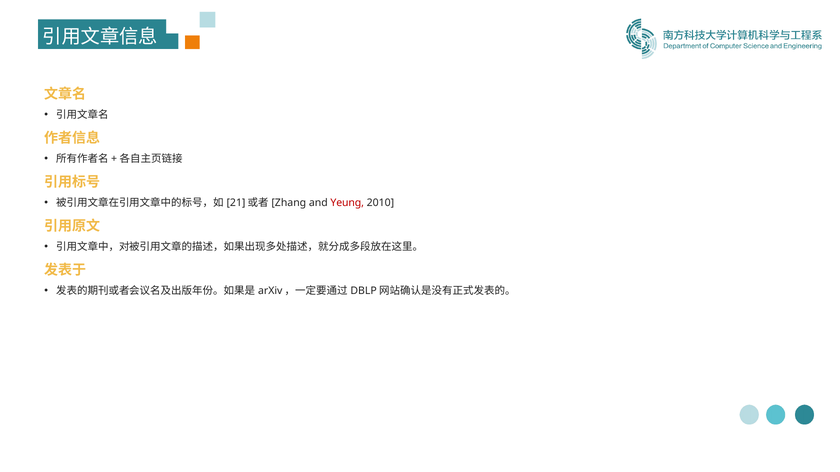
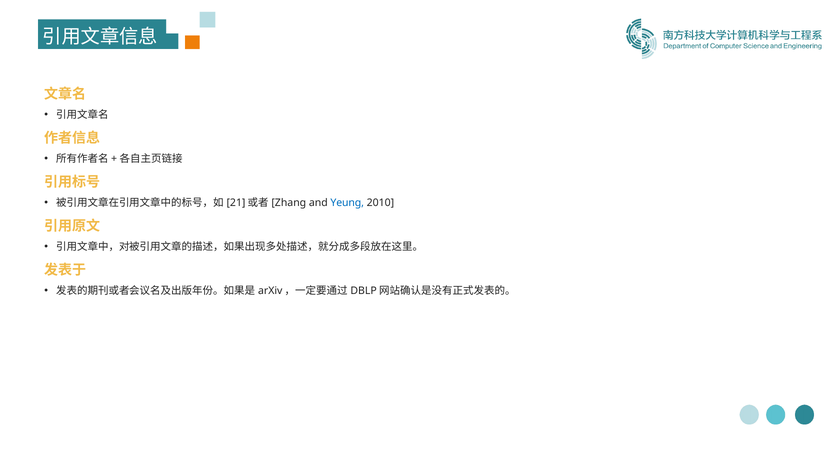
Yeung colour: red -> blue (347, 203)
